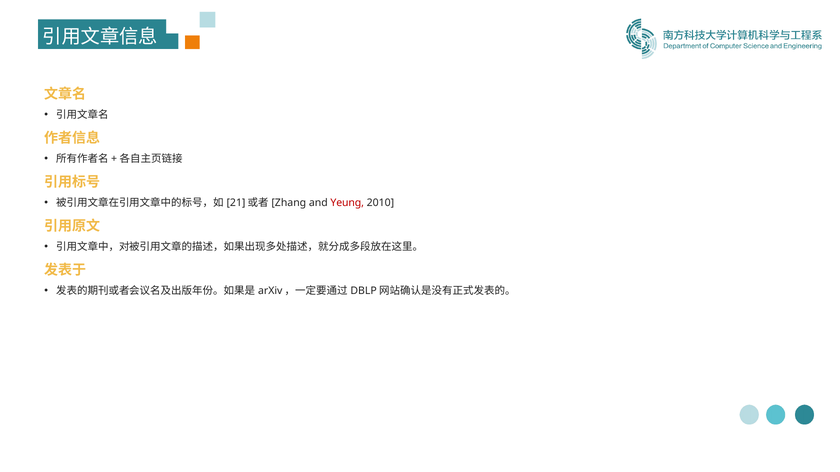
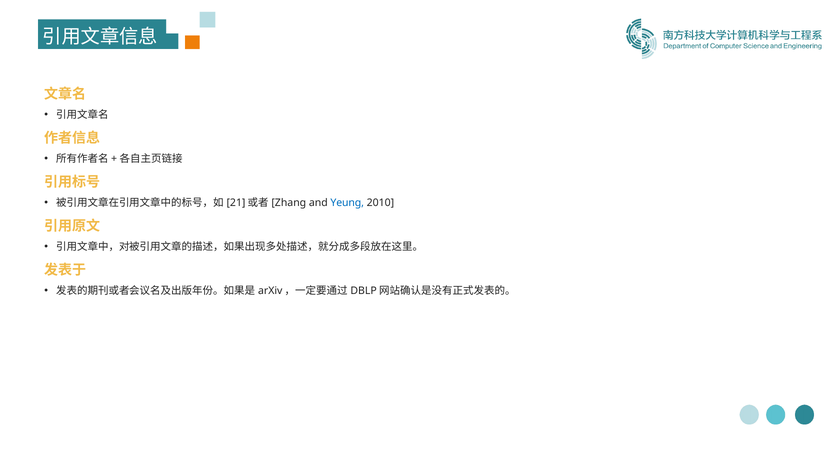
Yeung colour: red -> blue (347, 203)
